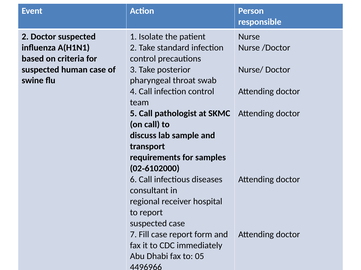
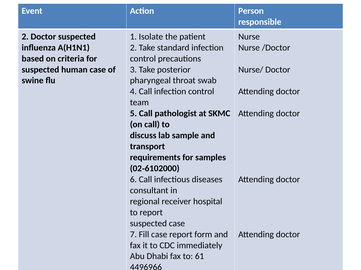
05: 05 -> 61 (200, 257)
